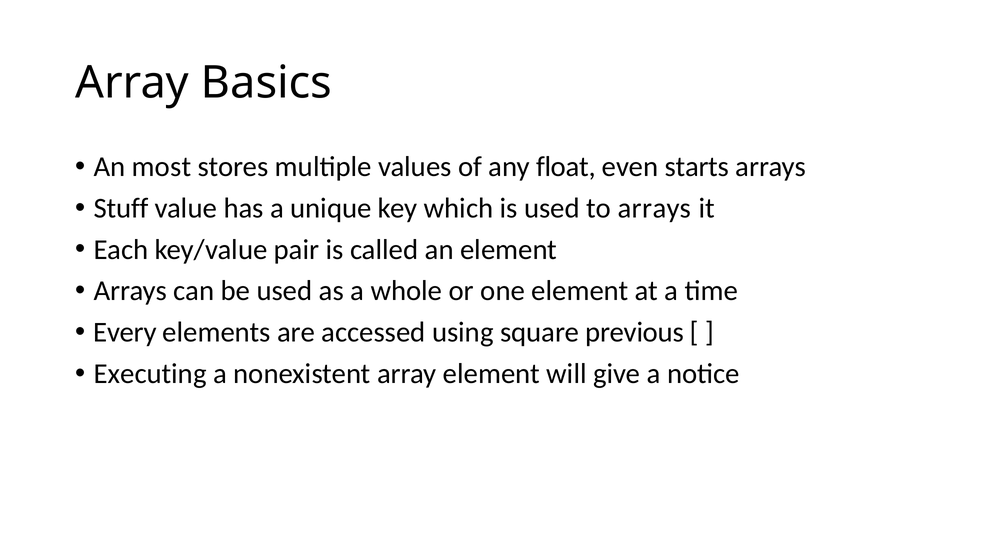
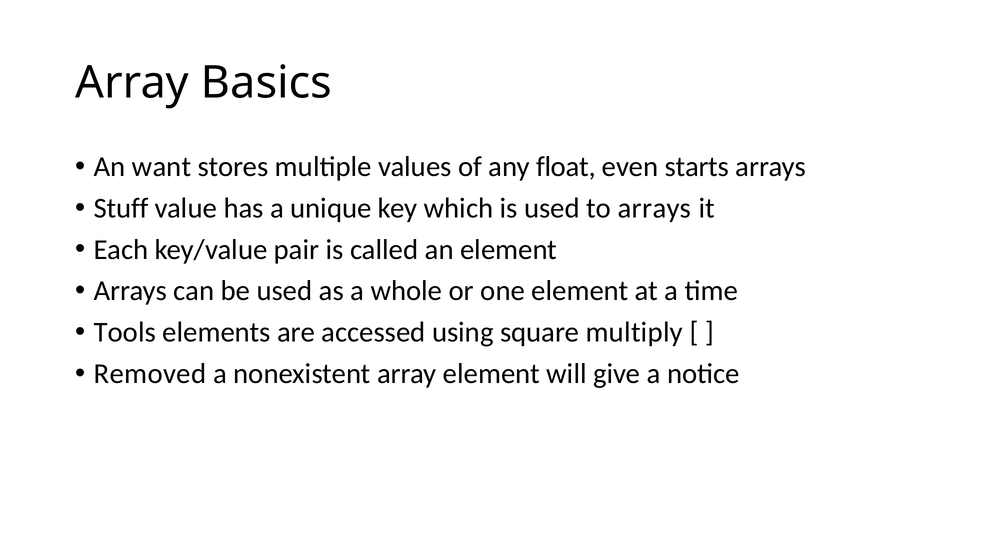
most: most -> want (162, 167)
Every: Every -> Tools (125, 332)
previous: previous -> multiply (634, 332)
Executing: Executing -> Removed (150, 374)
